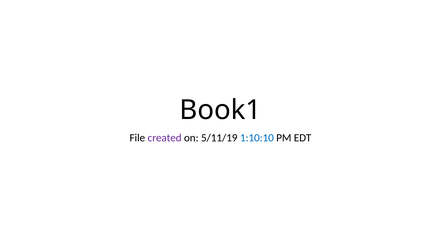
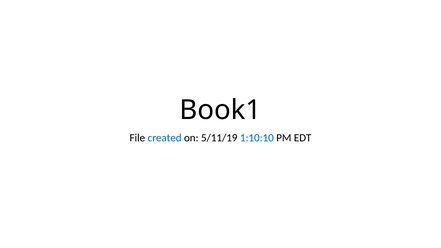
created colour: purple -> blue (165, 138)
